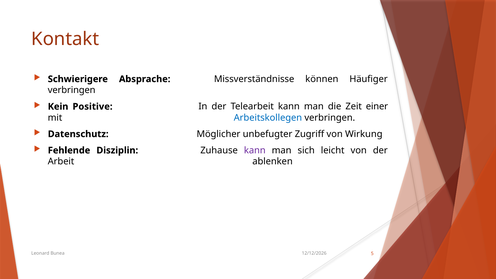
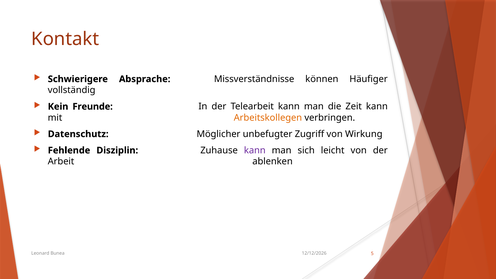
verbringen: verbringen -> vollständig (72, 90)
Positive: Positive -> Freunde (93, 107)
Zeit einer: einer -> kann (377, 107)
Arbeitskollegen colour: blue -> orange (268, 118)
